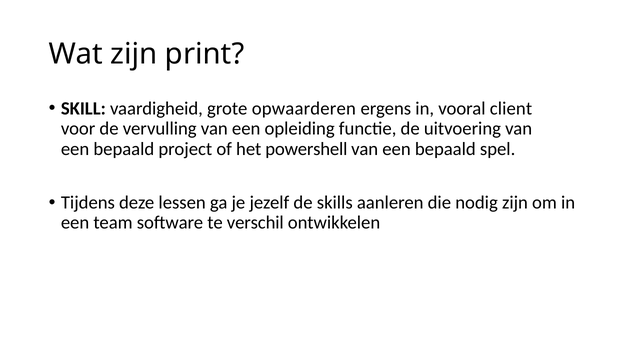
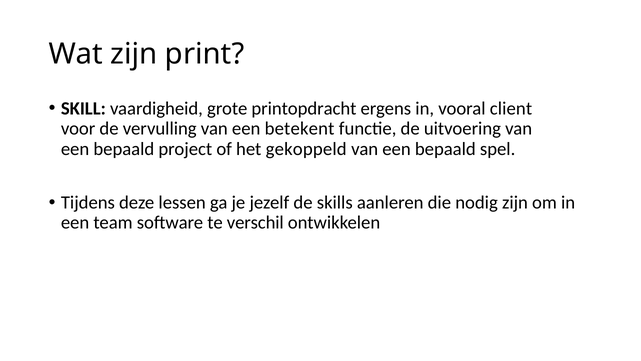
opwaarderen: opwaarderen -> printopdracht (304, 108)
opleiding: opleiding -> betekent (300, 128)
powershell: powershell -> gekoppeld (306, 149)
